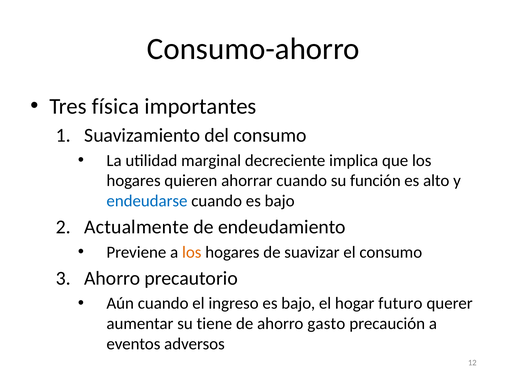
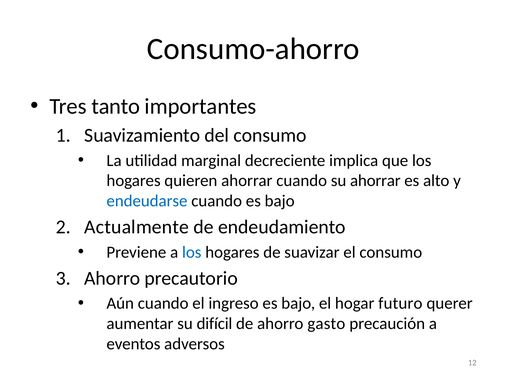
física: física -> tanto (116, 106)
su función: función -> ahorrar (375, 181)
los colour: orange -> blue (192, 252)
tiene: tiene -> difícil (214, 324)
